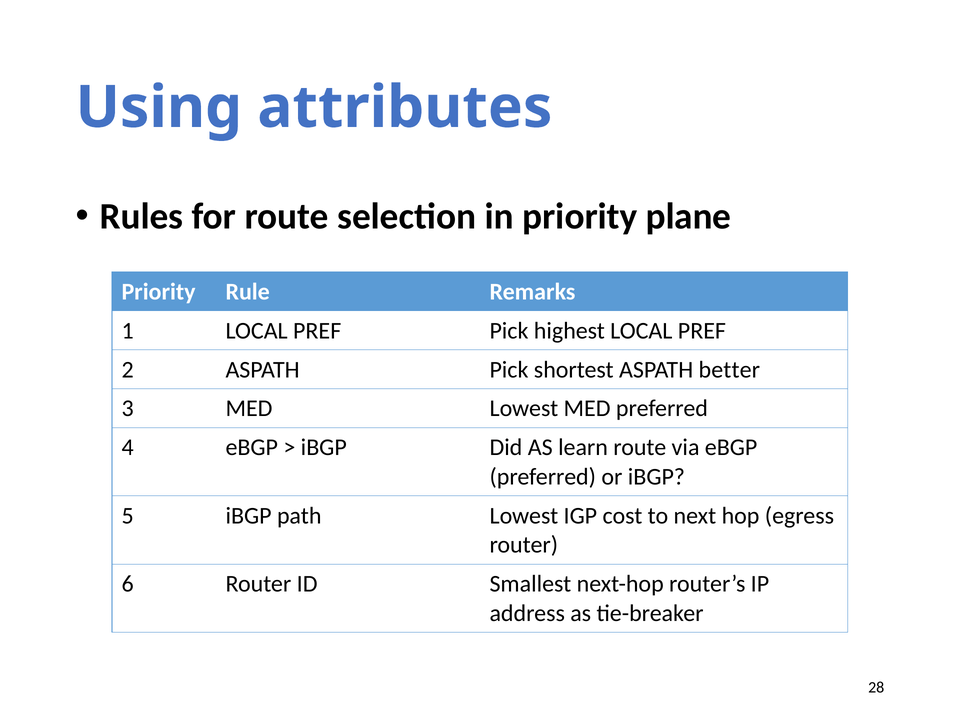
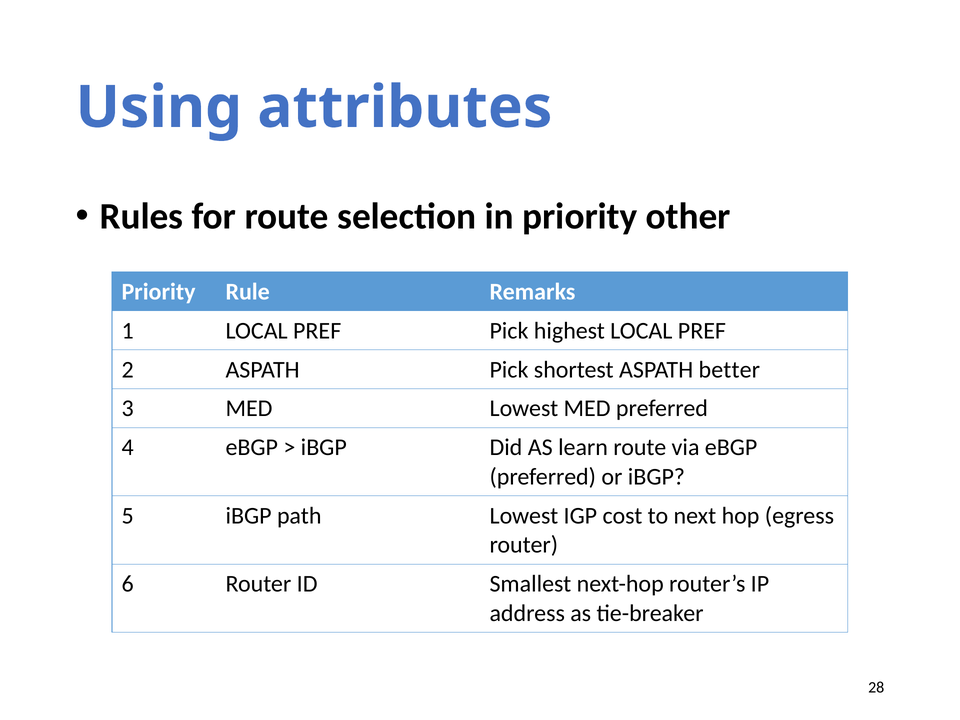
plane: plane -> other (688, 216)
